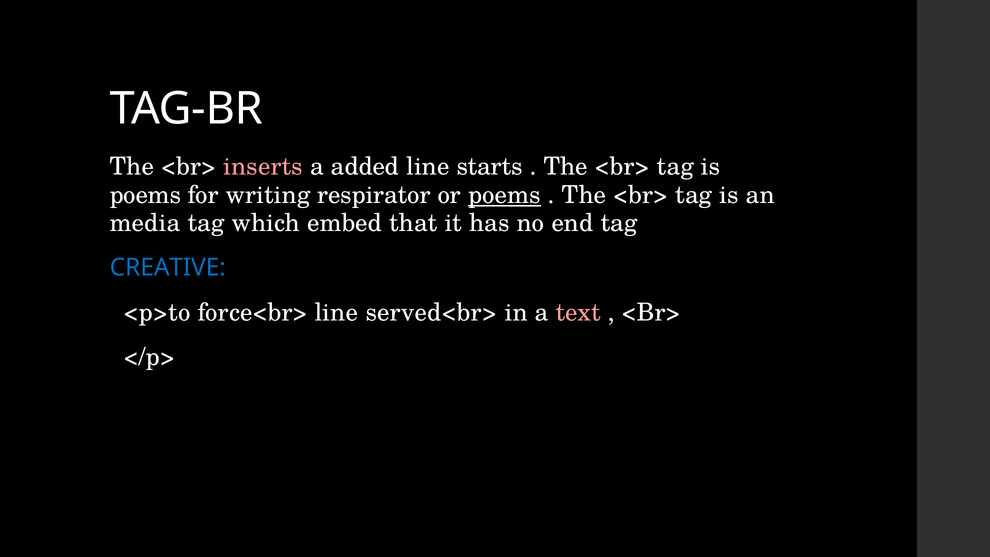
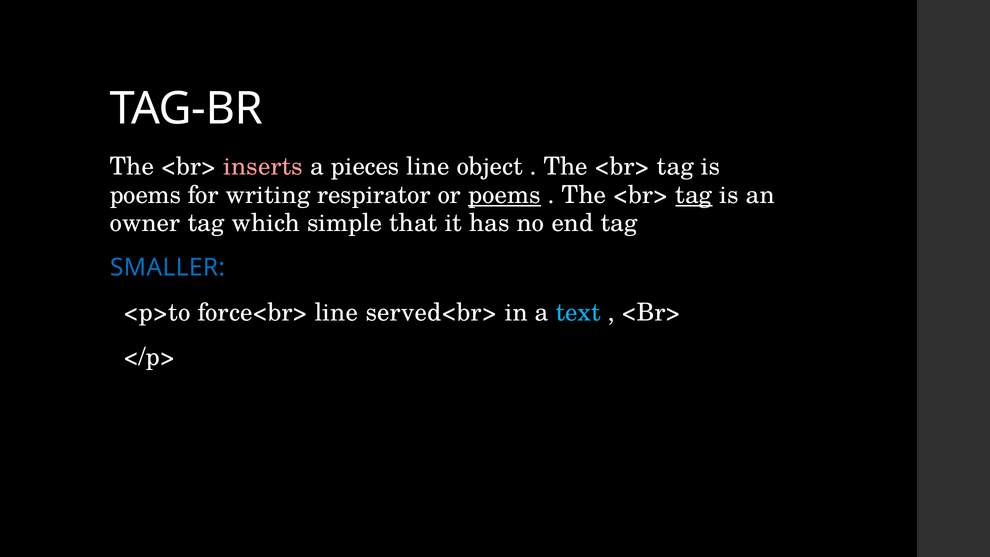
added: added -> pieces (365, 167)
starts: starts -> object (490, 167)
tag underline: none -> present (694, 195)
media: media -> owner (145, 223)
embed: embed -> simple (345, 223)
CREATIVE: CREATIVE -> SMALLER (168, 268)
text colour: pink -> light blue (578, 312)
